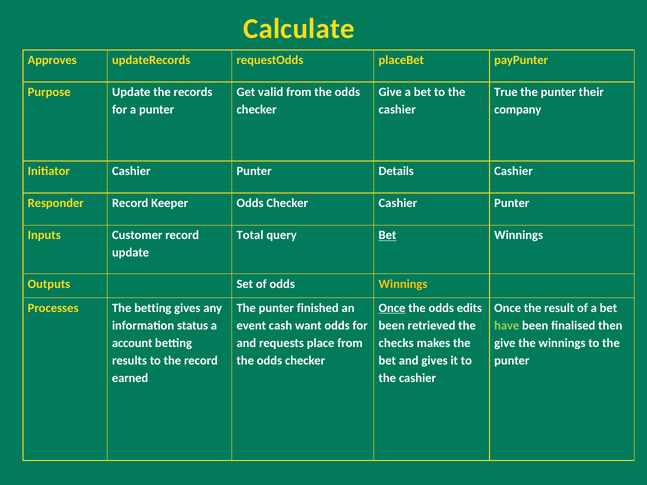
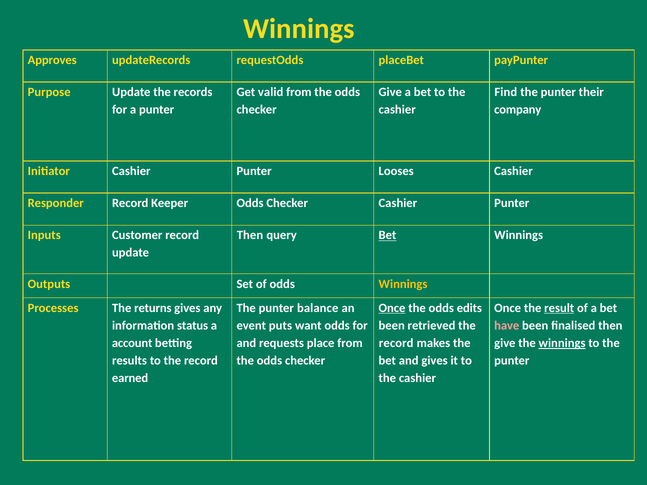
Calculate: Calculate -> Winnings (299, 29)
True: True -> Find (506, 92)
Details: Details -> Looses (396, 171)
Total: Total -> Then (250, 235)
The betting: betting -> returns (153, 308)
finished: finished -> balance (318, 308)
result underline: none -> present (559, 308)
cash: cash -> puts (280, 326)
have colour: light green -> pink (507, 326)
checks: checks -> record (396, 343)
winnings underline: none -> present (562, 343)
